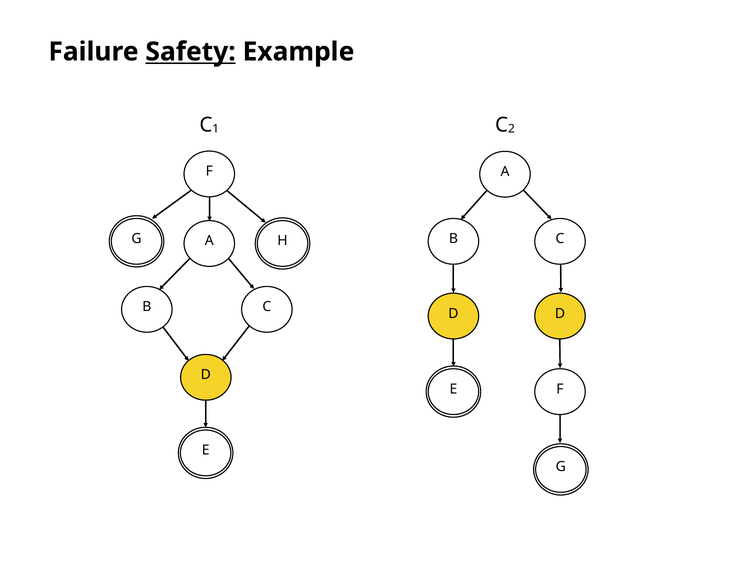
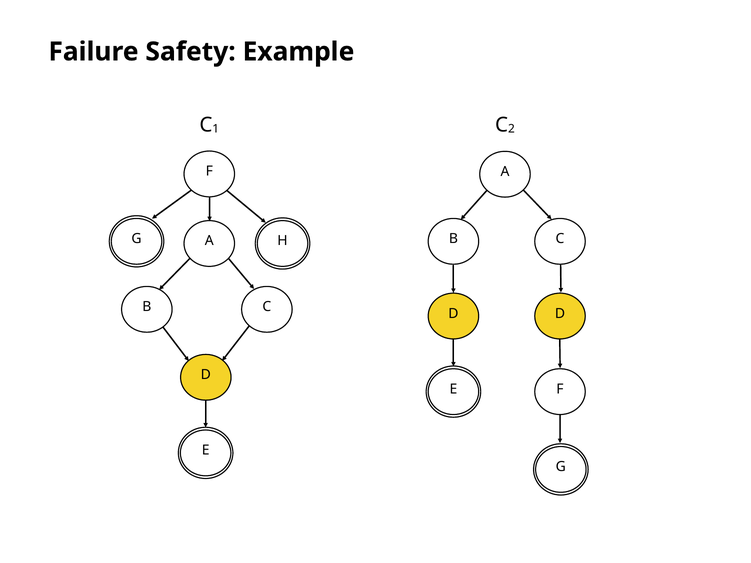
Safety underline: present -> none (191, 52)
